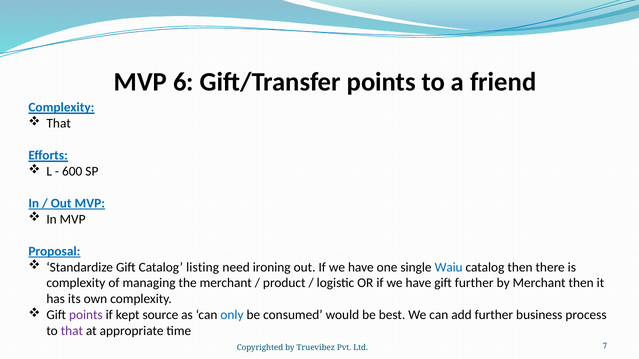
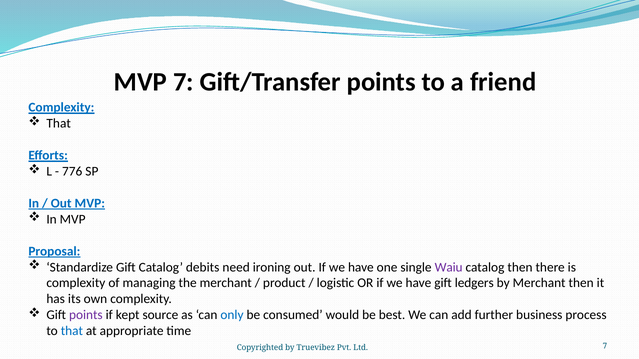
MVP 6: 6 -> 7 (183, 82)
600: 600 -> 776 (72, 172)
listing: listing -> debits (203, 267)
Waiu colour: blue -> purple (449, 267)
gift further: further -> ledgers (474, 283)
that colour: purple -> blue (72, 331)
